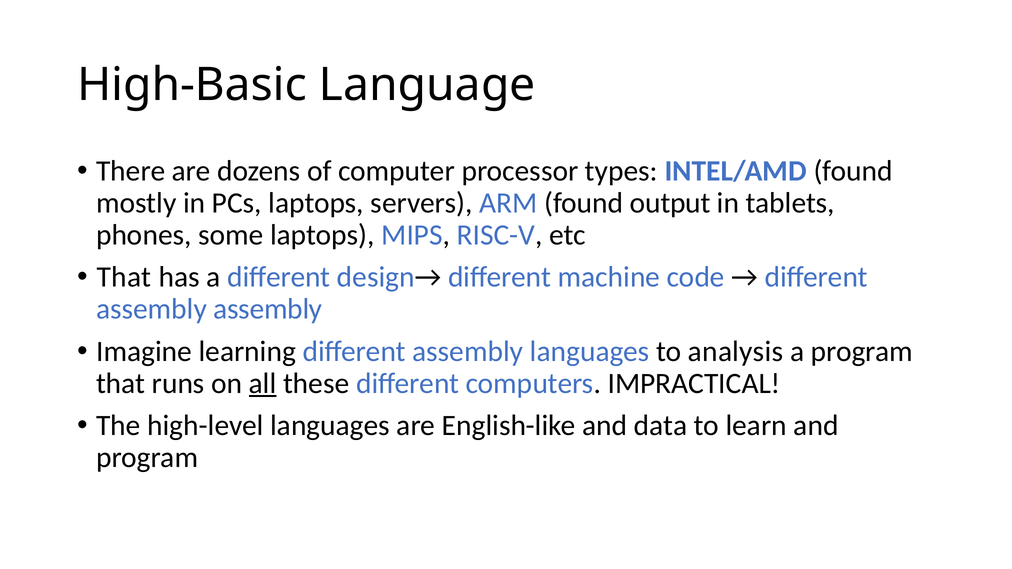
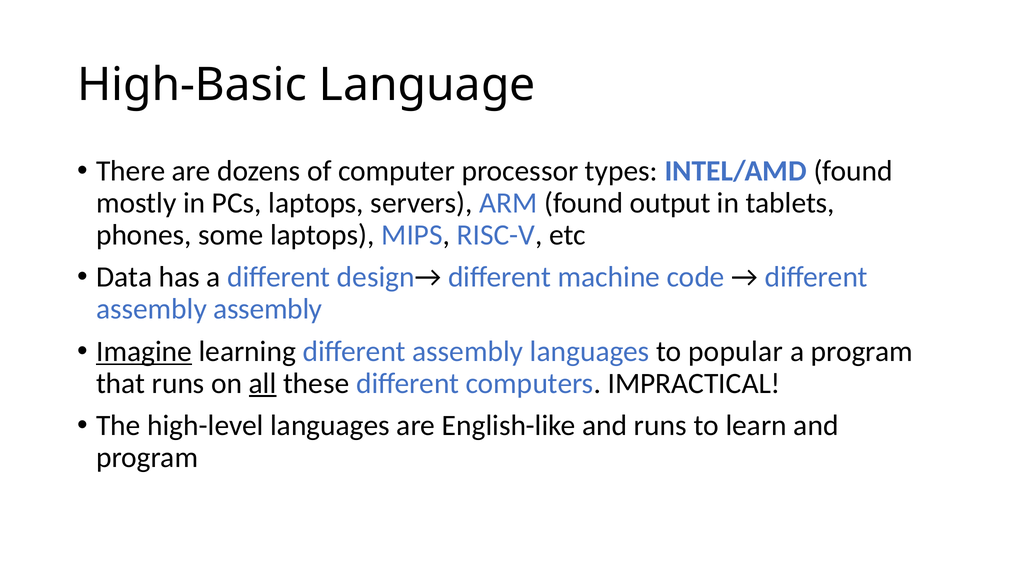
That: That -> Data (124, 277)
Imagine underline: none -> present (144, 352)
analysis: analysis -> popular (736, 352)
and data: data -> runs (660, 426)
